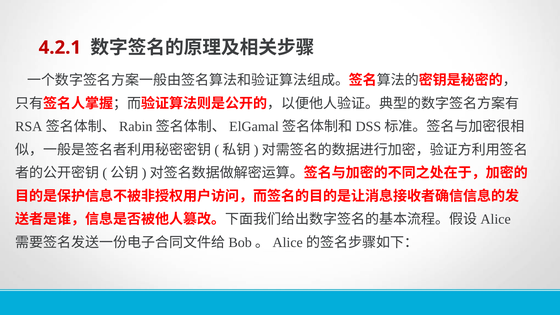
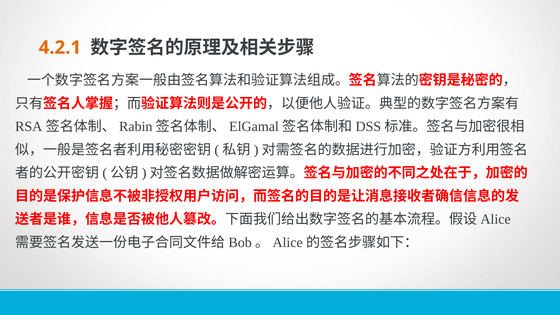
4.2.1 colour: red -> orange (60, 48)
